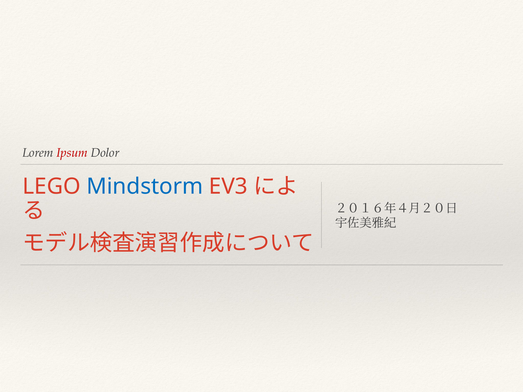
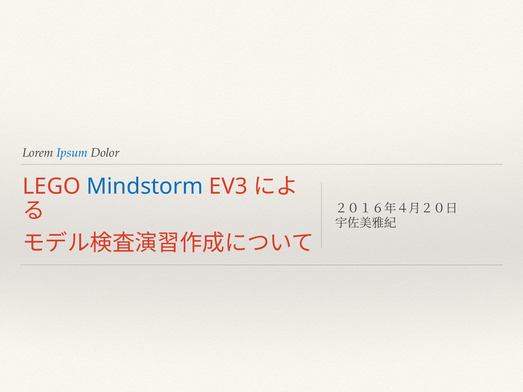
Ipsum colour: red -> blue (72, 153)
